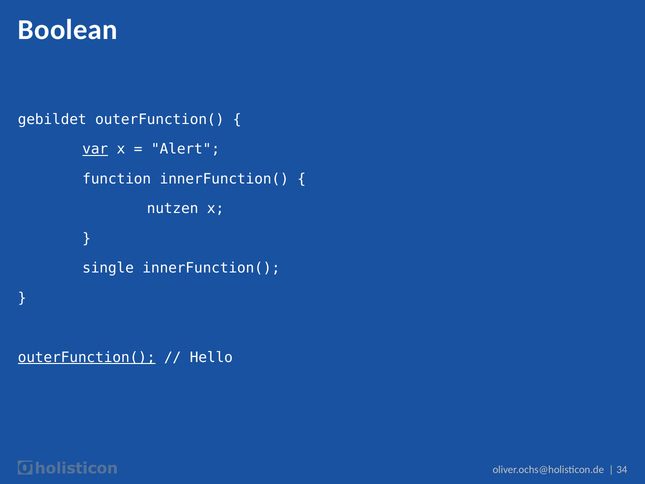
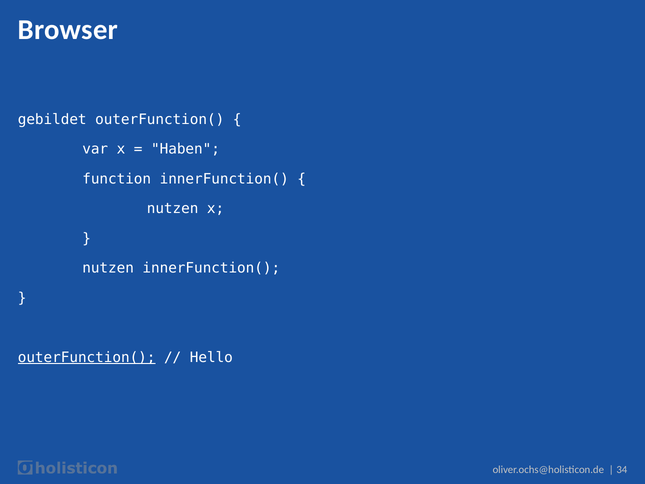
Boolean: Boolean -> Browser (68, 30)
var underline: present -> none (95, 149)
Alert: Alert -> Haben (186, 149)
single: single -> nutzen (108, 268)
